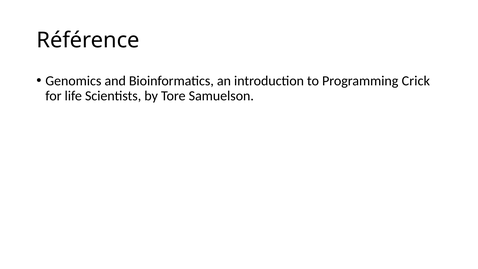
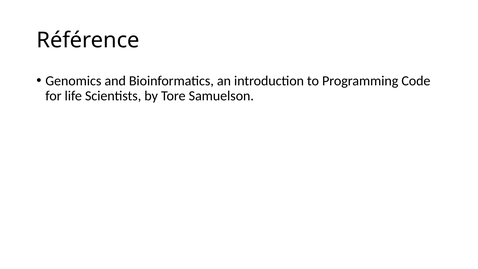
Crick: Crick -> Code (416, 81)
